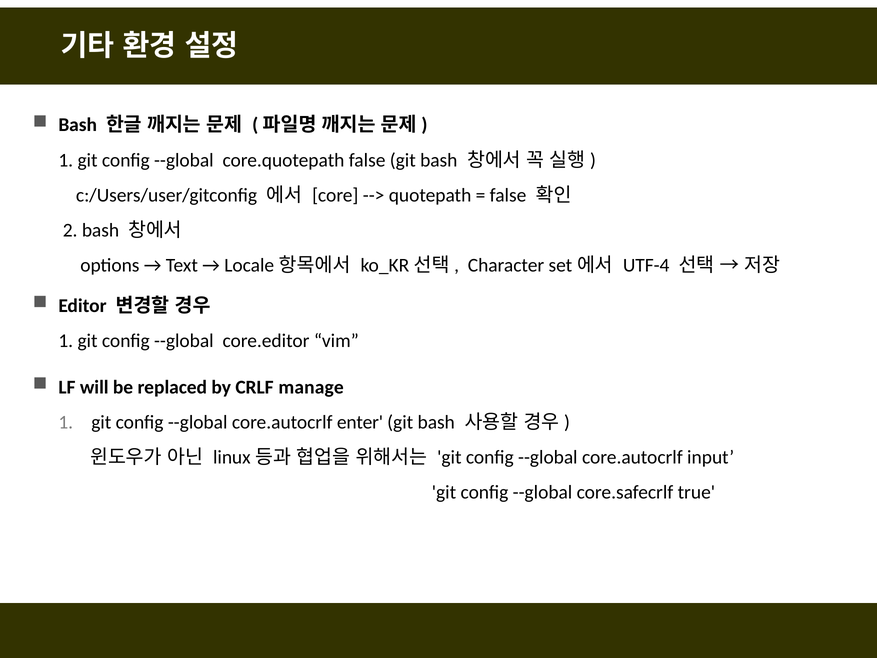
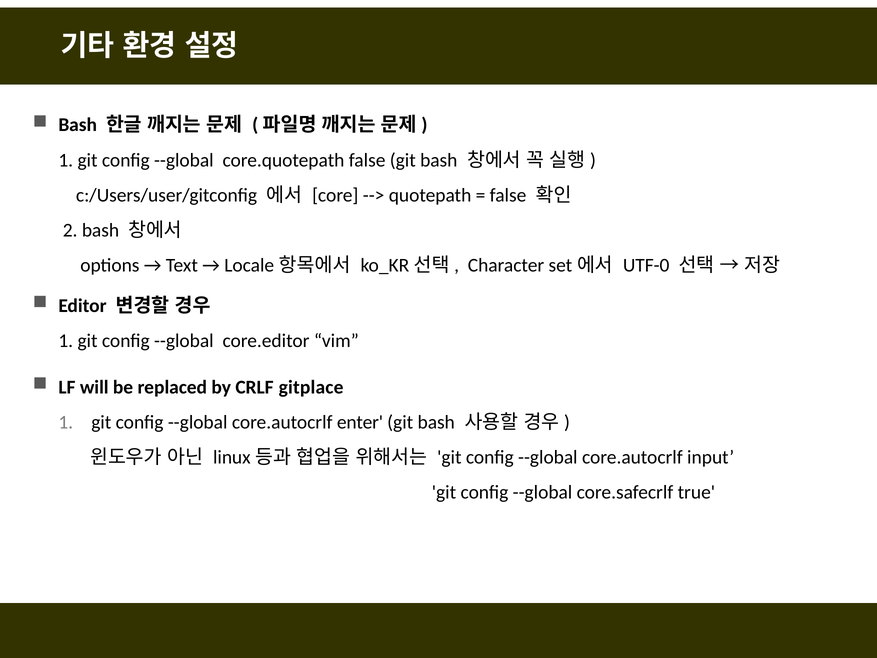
UTF-4: UTF-4 -> UTF-0 (646, 265)
manage: manage -> gitplace (311, 387)
